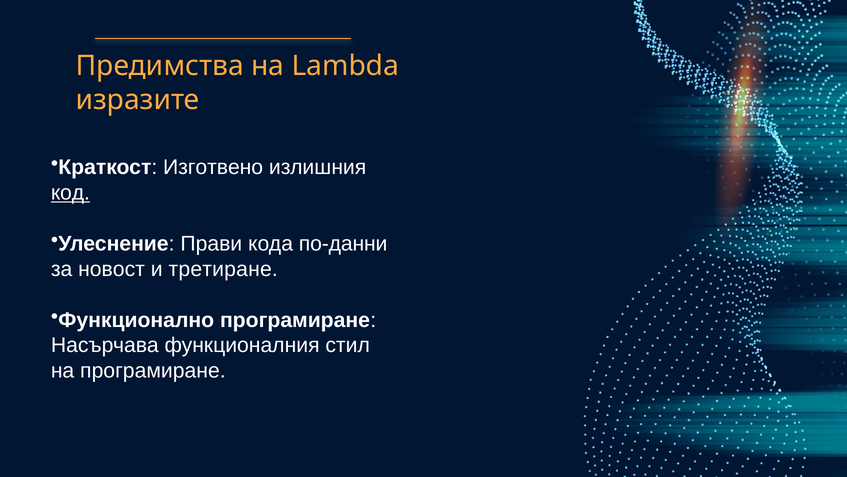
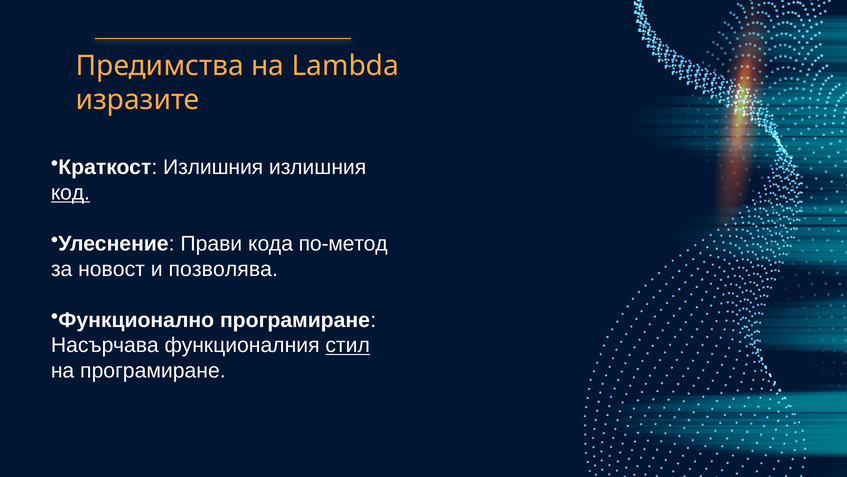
Краткост Изготвено: Изготвено -> Излишния (213, 167)
по-данни: по-данни -> по-метод (343, 243)
третиране: третиране -> позволява (223, 269)
стил underline: none -> present (348, 345)
